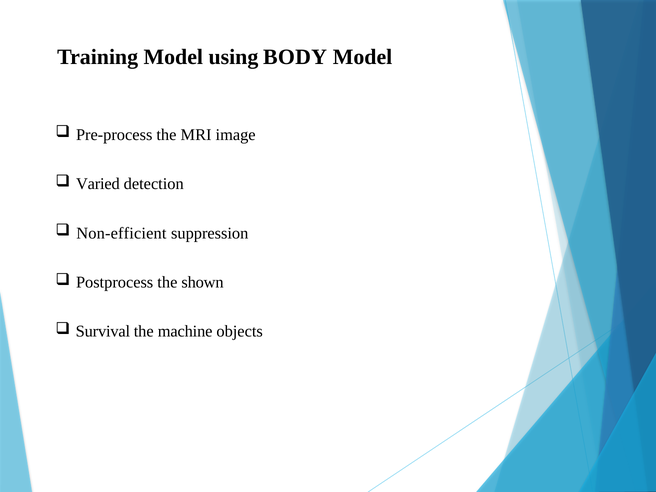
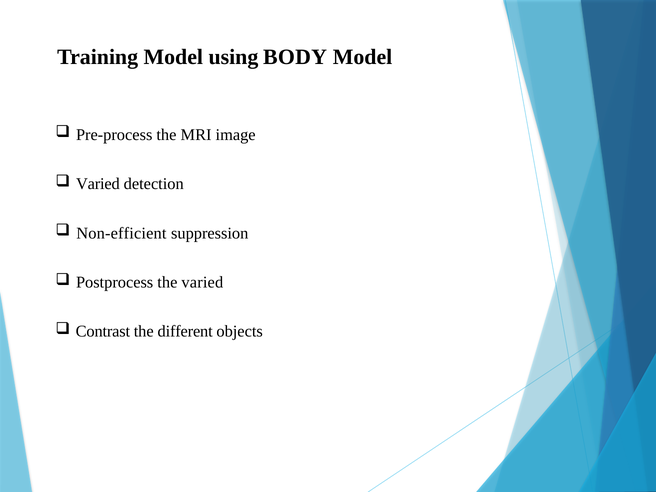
the shown: shown -> varied (202, 282)
Survival: Survival -> Contrast (103, 332)
machine: machine -> different (185, 332)
